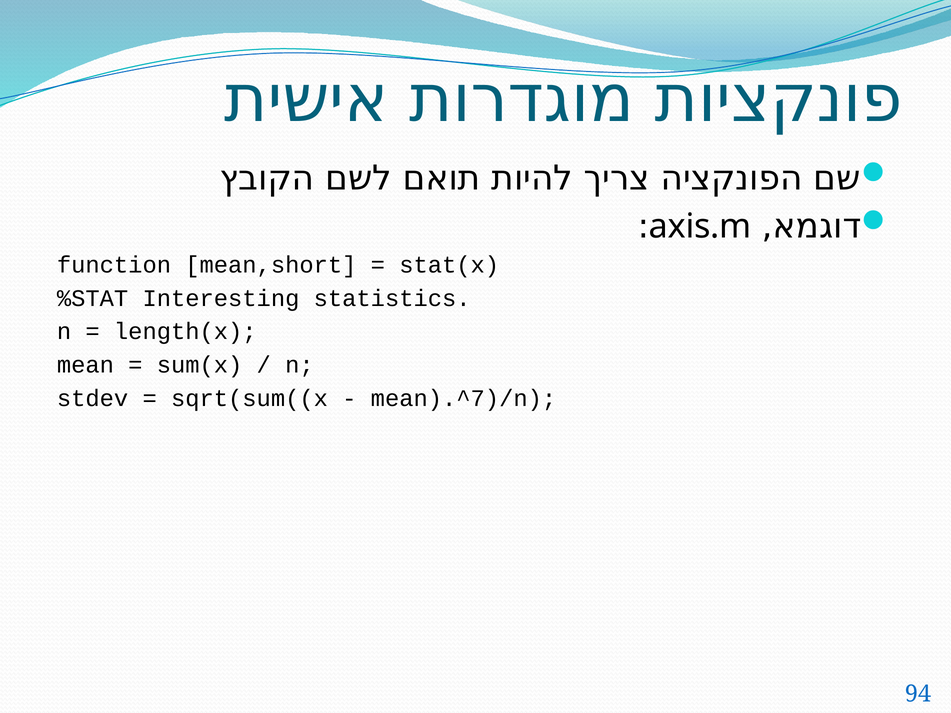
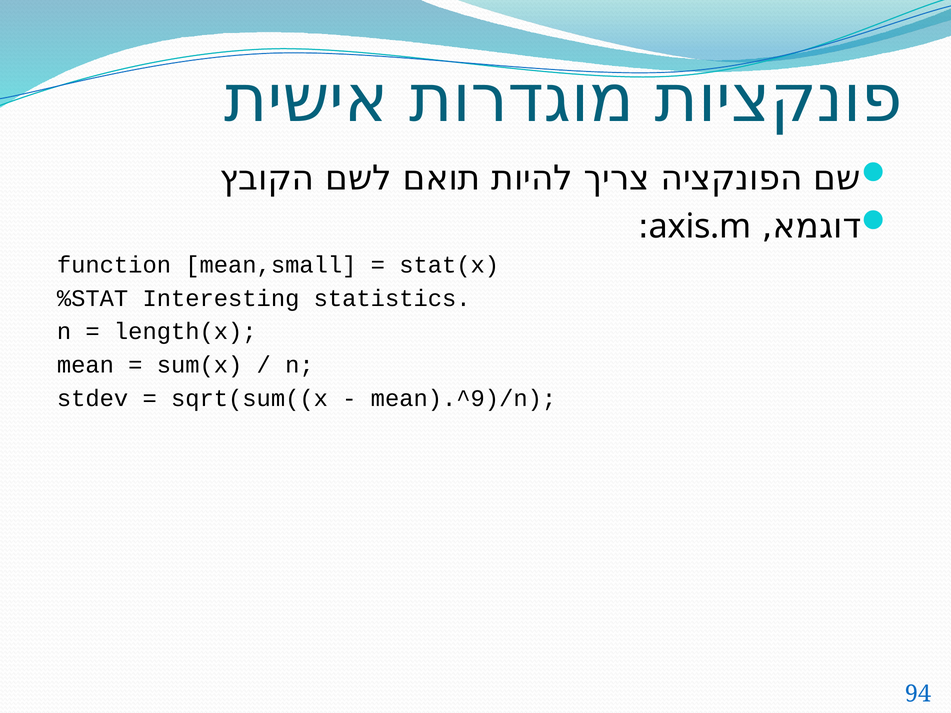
mean,short: mean,short -> mean,small (271, 265)
mean).^7)/n: mean).^7)/n -> mean).^9)/n (463, 398)
